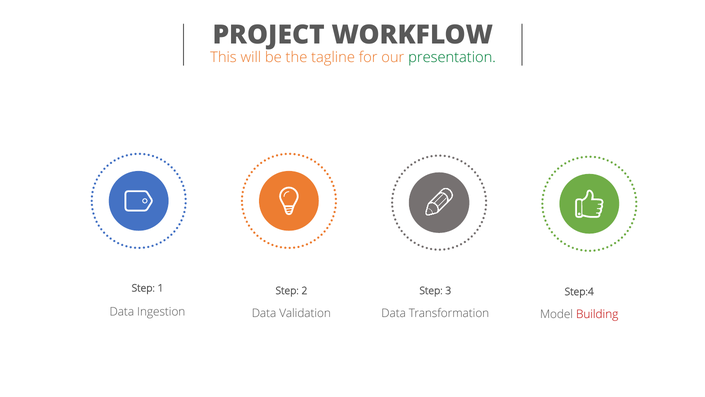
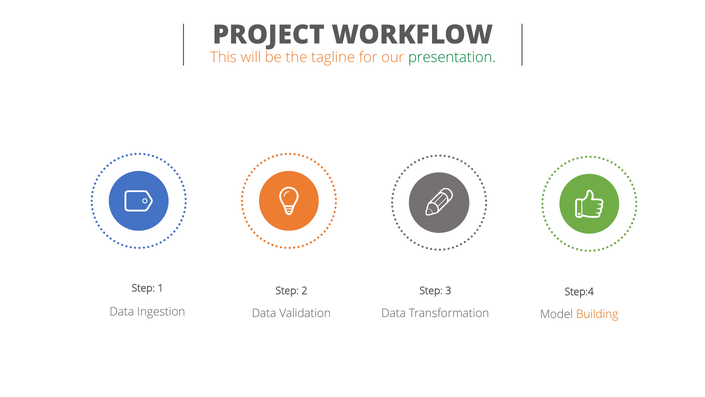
Building colour: red -> orange (597, 314)
